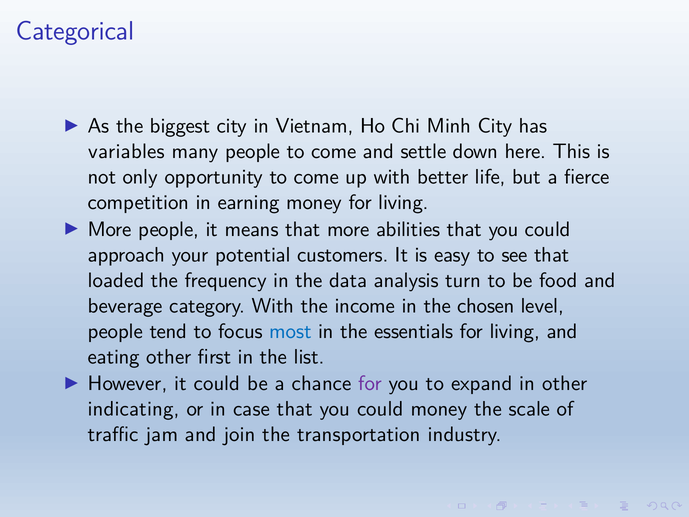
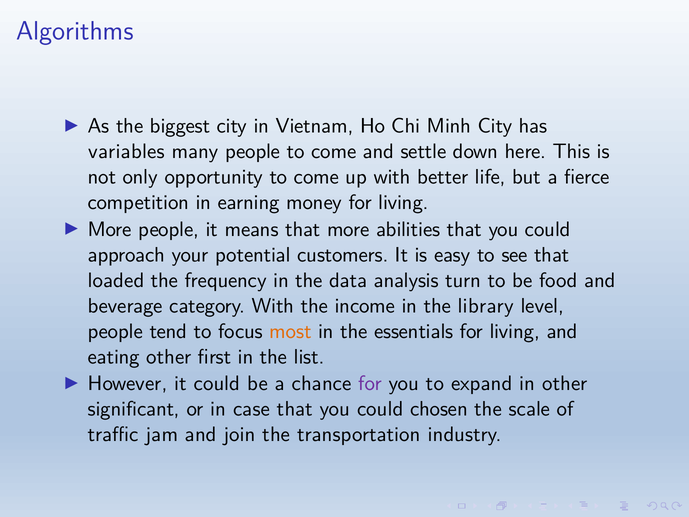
Categorical: Categorical -> Algorithms (75, 31)
chosen: chosen -> library (486, 306)
most colour: blue -> orange (291, 331)
indicating: indicating -> significant (134, 409)
could money: money -> chosen (439, 409)
